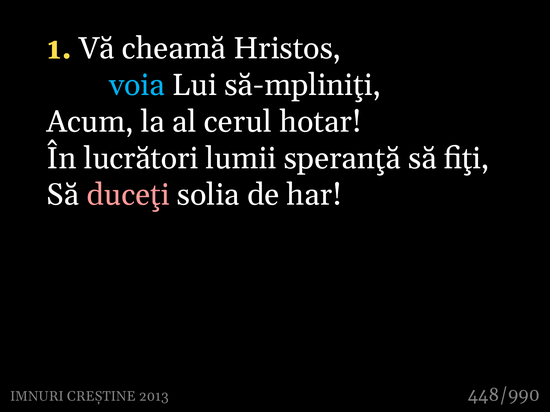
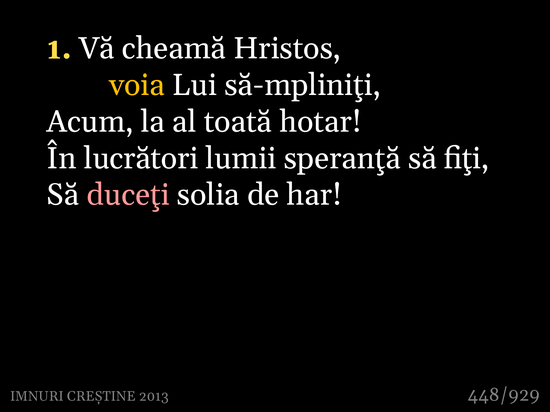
voia colour: light blue -> yellow (137, 85)
cerul: cerul -> toată (238, 122)
448/990: 448/990 -> 448/929 (504, 395)
